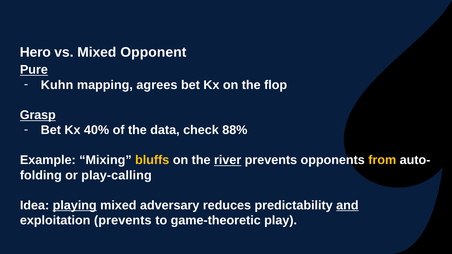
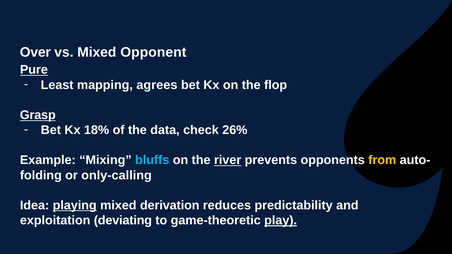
Hero: Hero -> Over (35, 52)
Kuhn: Kuhn -> Least (57, 85)
40%: 40% -> 18% (97, 130)
88%: 88% -> 26% (235, 130)
bluffs colour: yellow -> light blue (152, 160)
play-calling: play-calling -> only-calling (117, 175)
adversary: adversary -> derivation (170, 206)
and underline: present -> none (347, 206)
exploitation prevents: prevents -> deviating (123, 221)
play underline: none -> present (281, 221)
